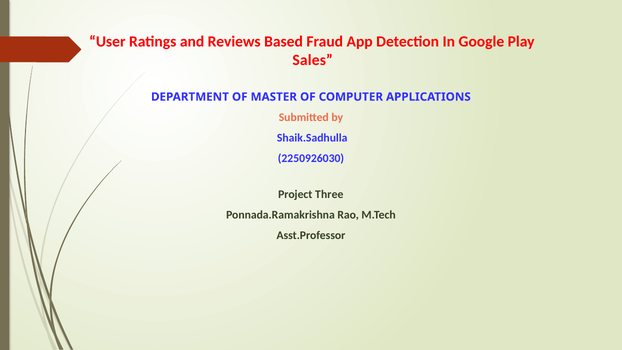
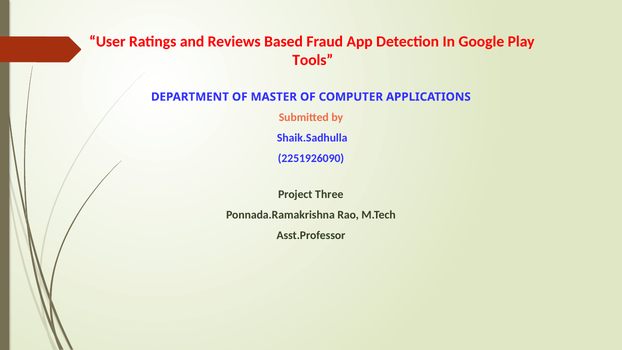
Sales: Sales -> Tools (313, 60)
2250926030: 2250926030 -> 2251926090 (311, 158)
